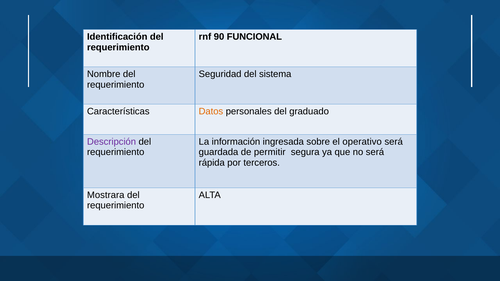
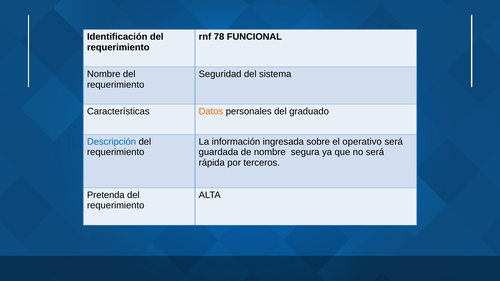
90: 90 -> 78 (219, 37)
Descripción colour: purple -> blue (112, 142)
de permitir: permitir -> nombre (270, 152)
Mostrara: Mostrara -> Pretenda (106, 195)
